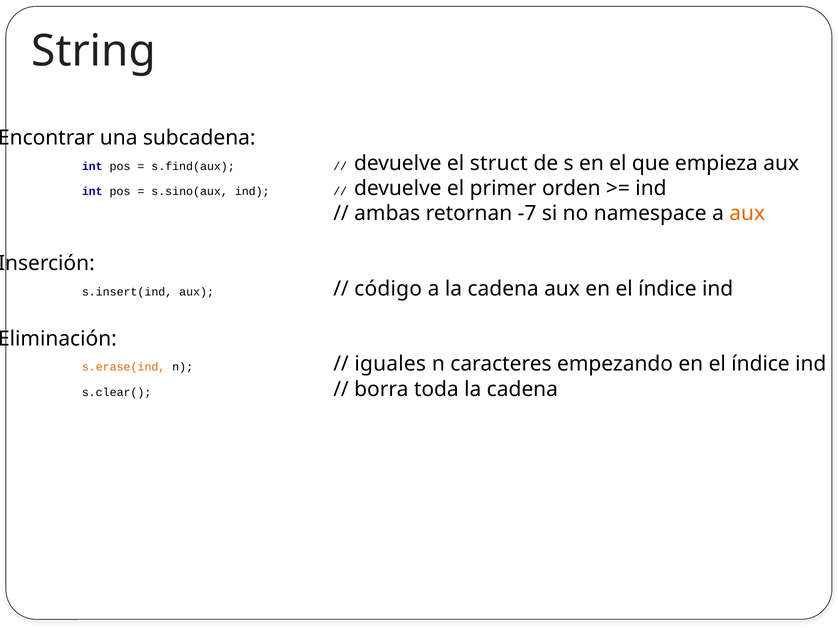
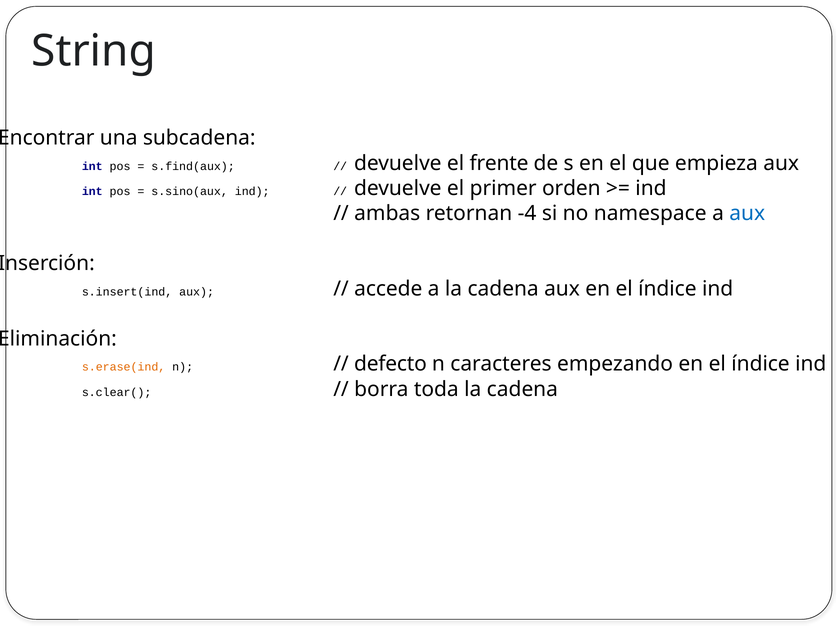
struct: struct -> frente (499, 163)
-7: -7 -> -4 (527, 214)
aux colour: orange -> blue (747, 214)
código: código -> accede (388, 289)
iguales: iguales -> defecto (390, 364)
